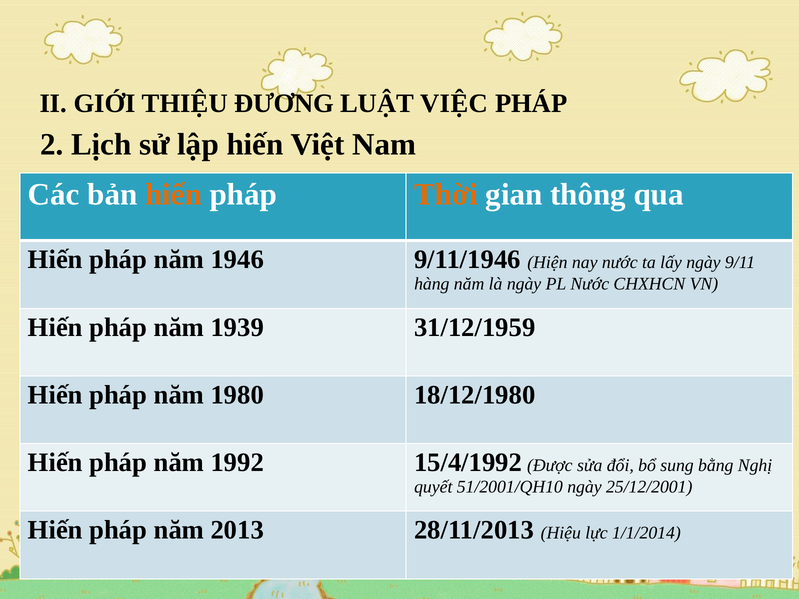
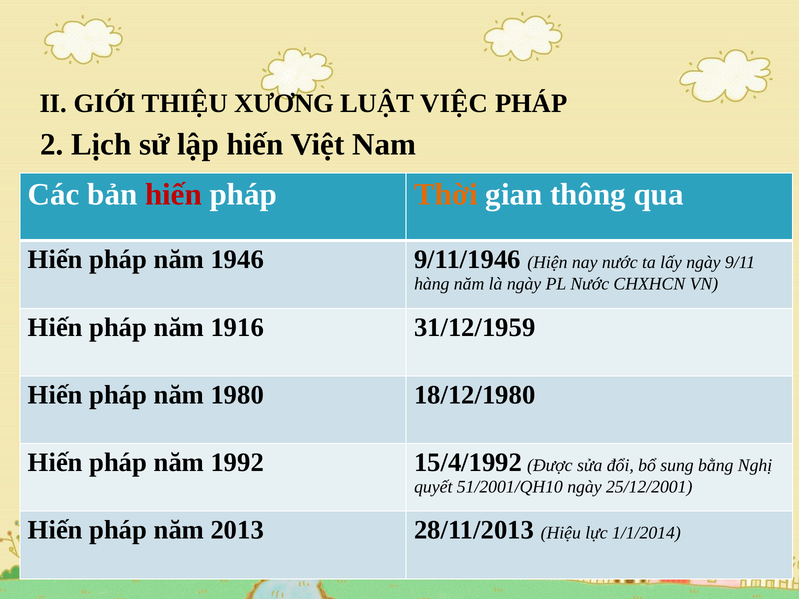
ĐƯƠNG: ĐƯƠNG -> XƯƠNG (284, 103)
hiến colour: orange -> red (174, 195)
1939: 1939 -> 1916 (237, 327)
